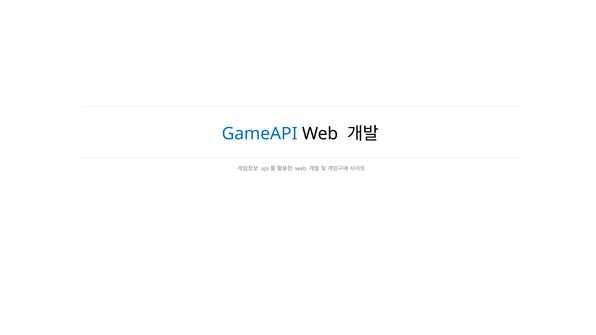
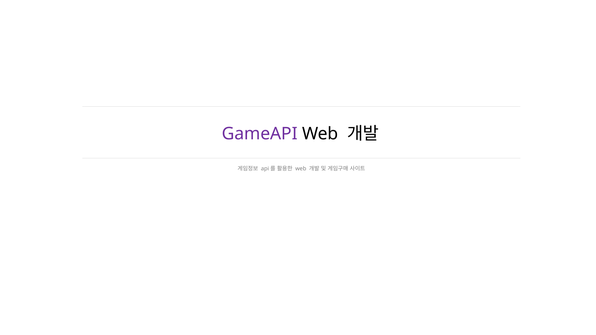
GameAPI colour: blue -> purple (260, 134)
